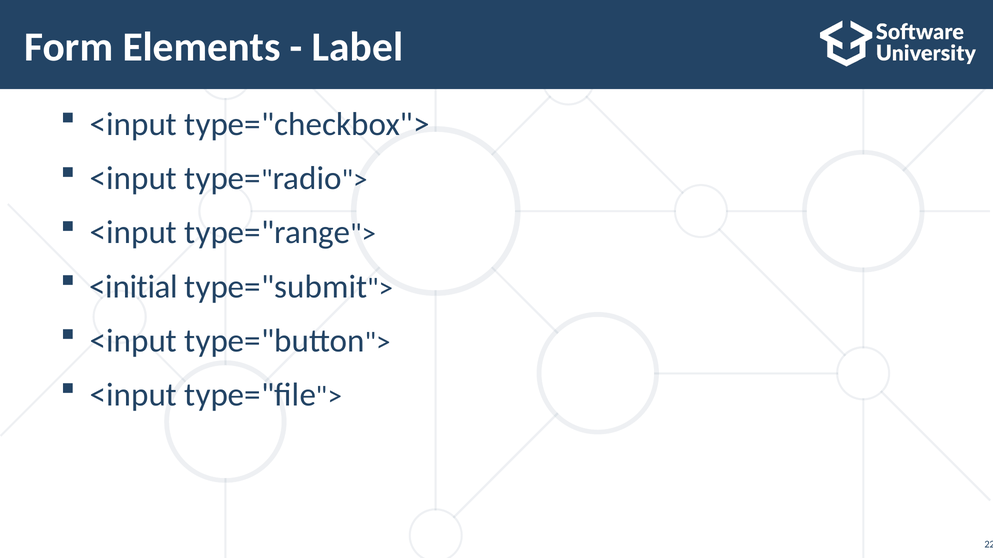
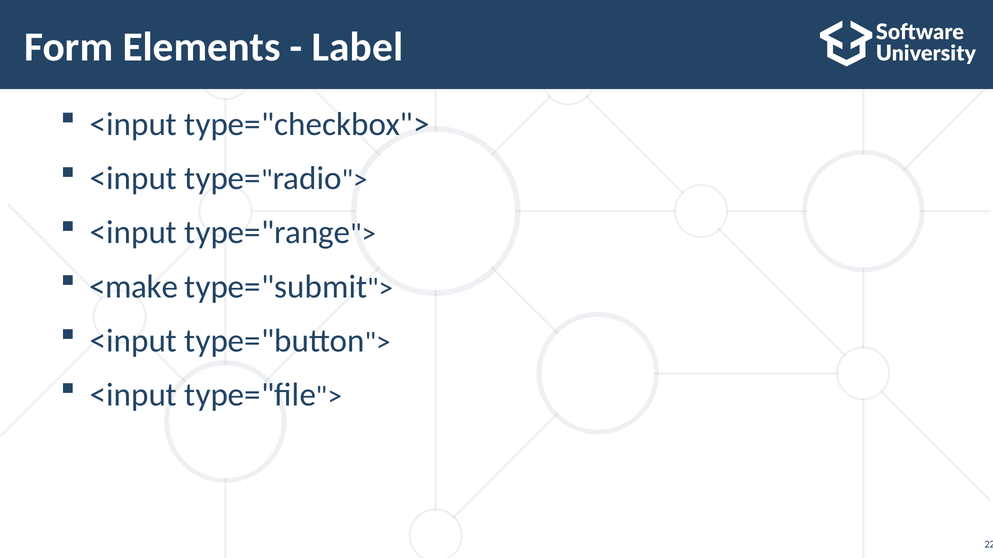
<initial: <initial -> <make (134, 287)
